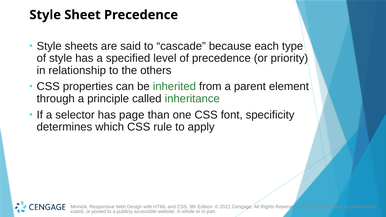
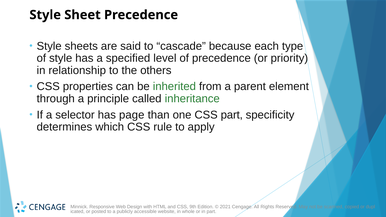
CSS font: font -> part (232, 115)
